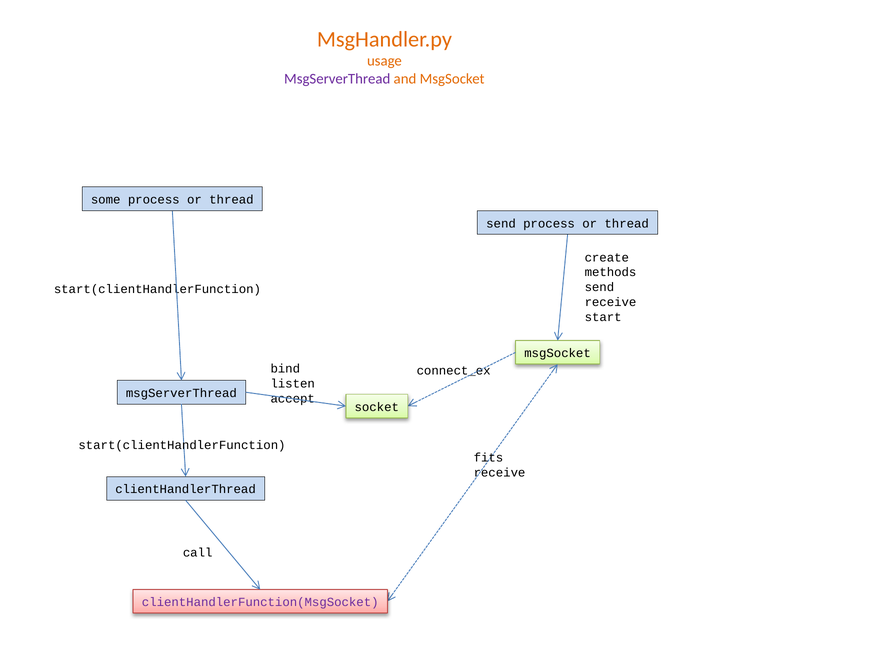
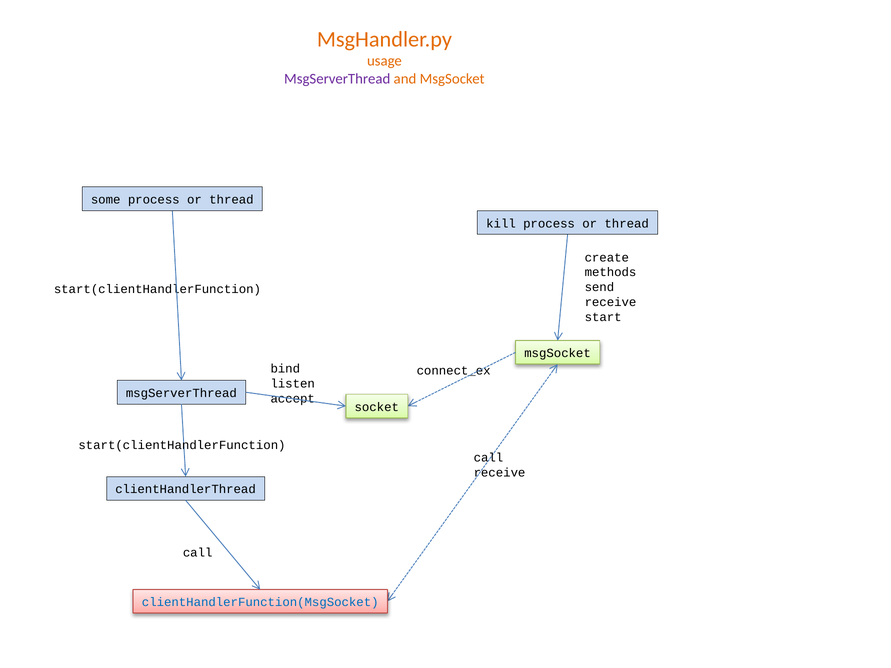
send: send -> kill (501, 224)
fits: fits -> call (488, 458)
clientHandlerFunction(MsgSocket colour: purple -> blue (260, 602)
